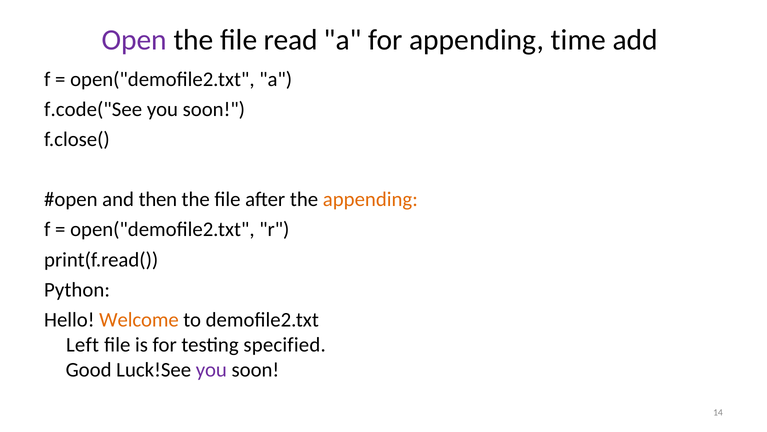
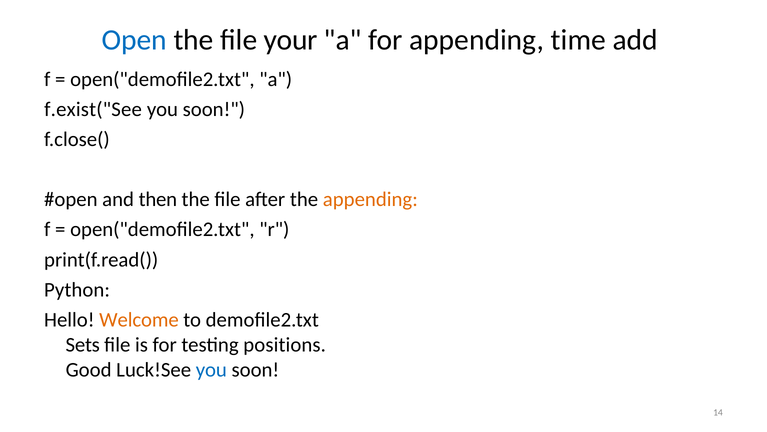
Open colour: purple -> blue (134, 40)
read: read -> your (291, 40)
f.code("See: f.code("See -> f.exist("See (93, 109)
Left: Left -> Sets (83, 344)
specified: specified -> positions (285, 344)
you colour: purple -> blue (211, 369)
